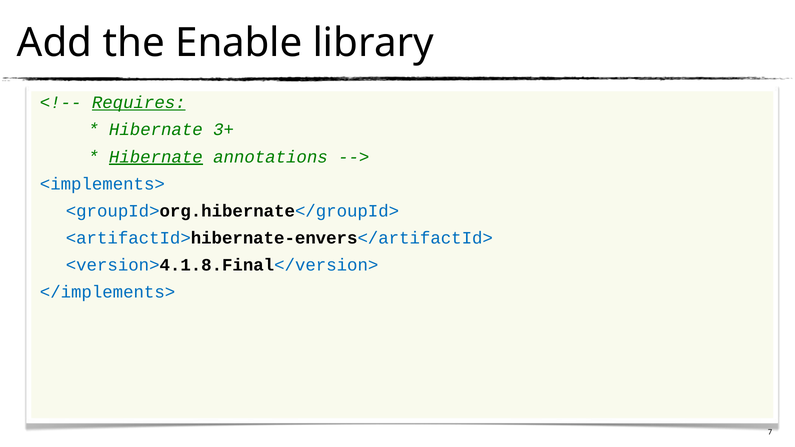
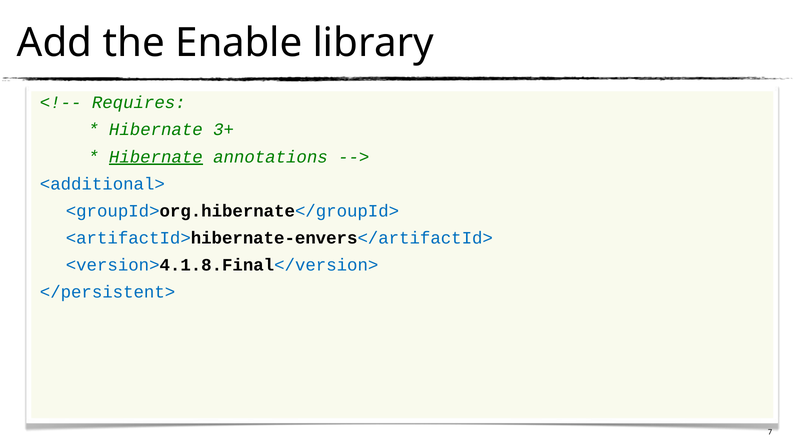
Requires underline: present -> none (139, 103)
<implements>: <implements> -> <additional> (102, 184)
</implements>: </implements> -> </persistent> (108, 292)
